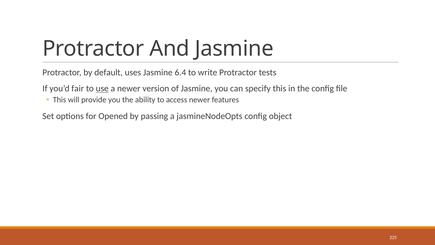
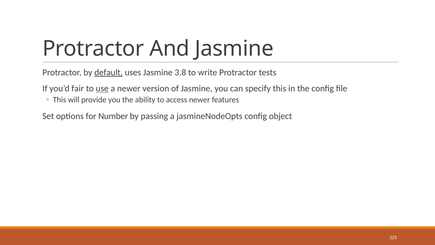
default underline: none -> present (109, 72)
6.4: 6.4 -> 3.8 (180, 72)
Opened: Opened -> Number (113, 116)
